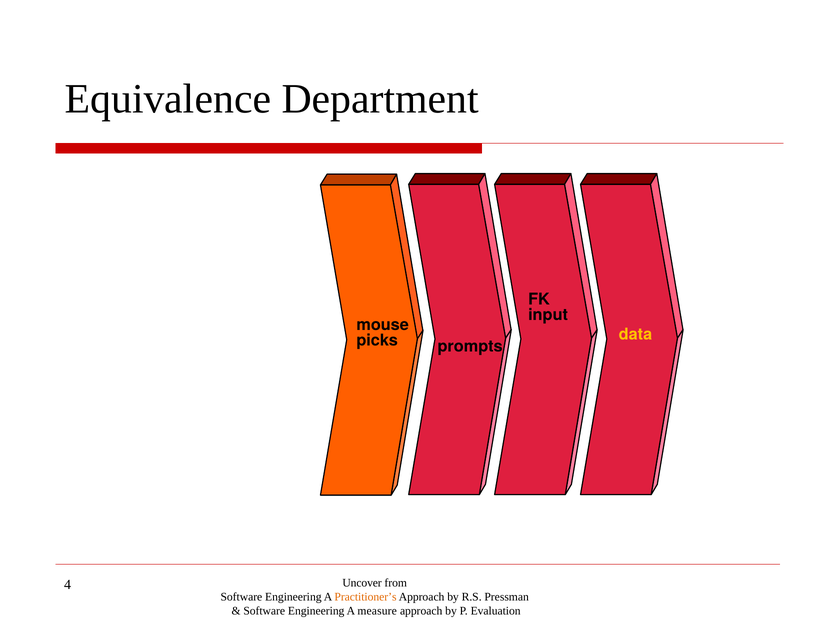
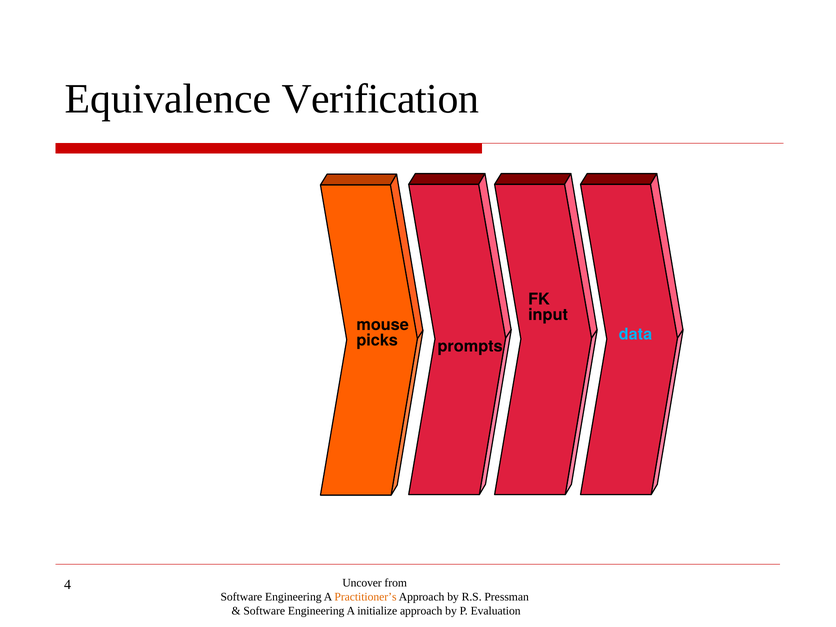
Department: Department -> Verification (380, 99)
data colour: yellow -> light blue (635, 335)
measure: measure -> initialize (377, 611)
